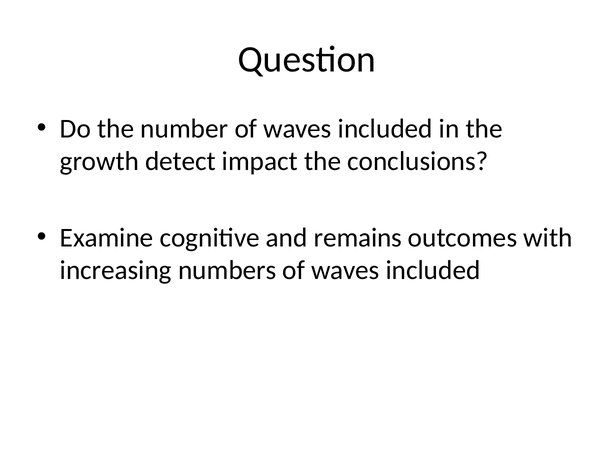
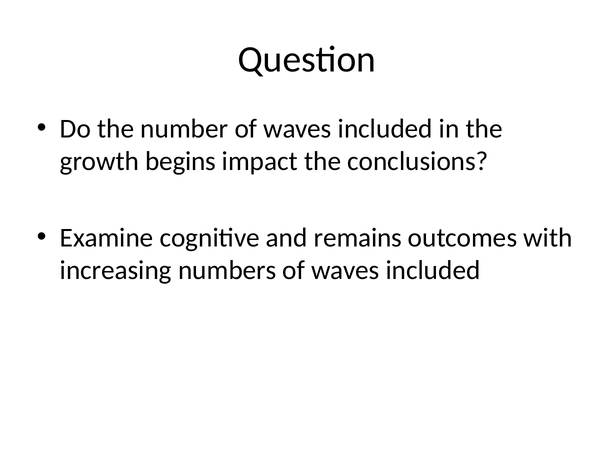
detect: detect -> begins (181, 162)
